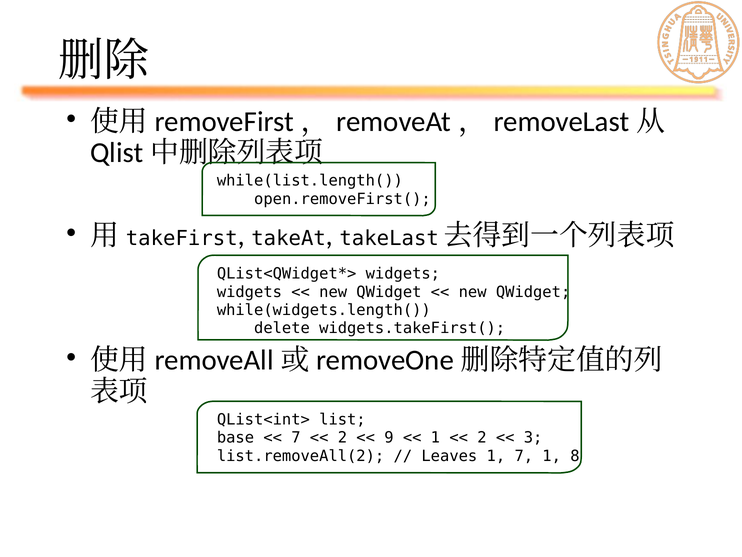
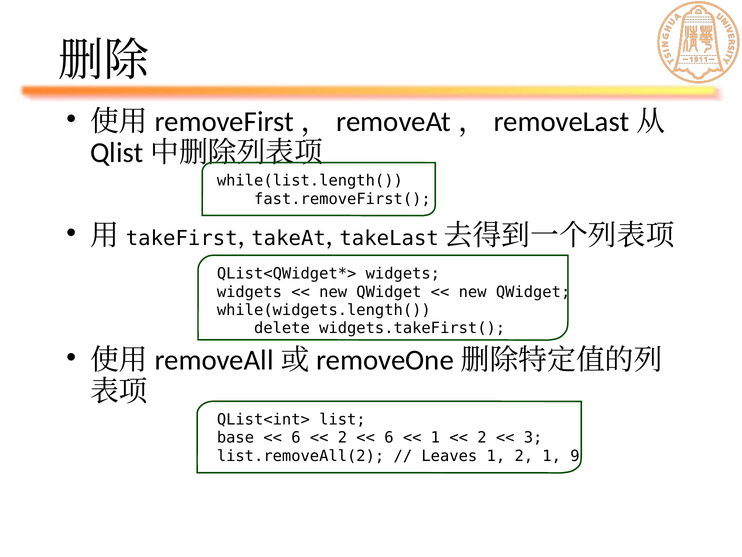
open.removeFirst(: open.removeFirst( -> fast.removeFirst( (342, 199)
7: 7 -> 6 (296, 437)
9: 9 -> 6 (389, 437)
1 7: 7 -> 2 (524, 455)
8: 8 -> 9 (575, 455)
